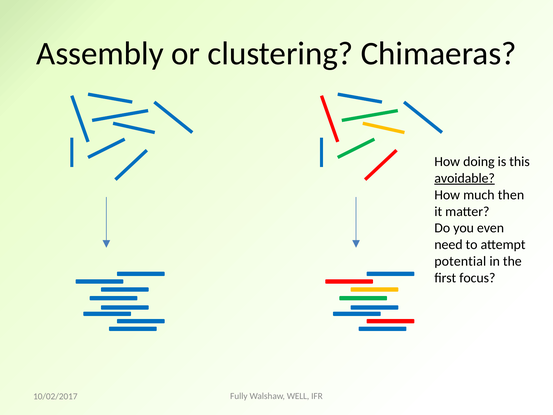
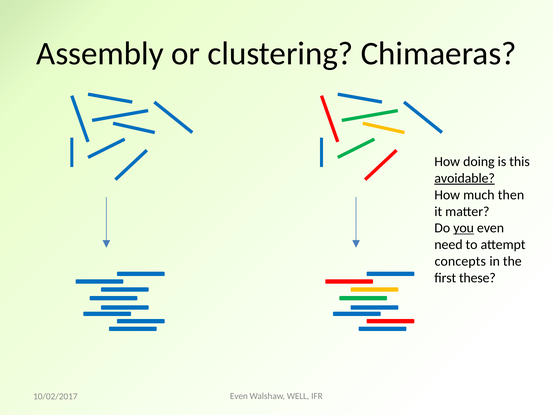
you underline: none -> present (464, 228)
potential: potential -> concepts (460, 261)
focus: focus -> these (477, 278)
Fully: Fully -> Even (239, 396)
